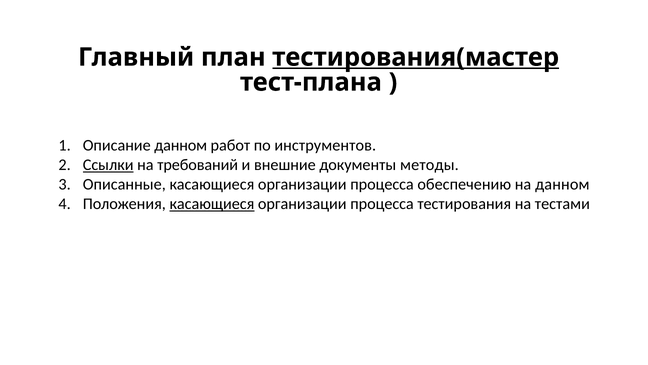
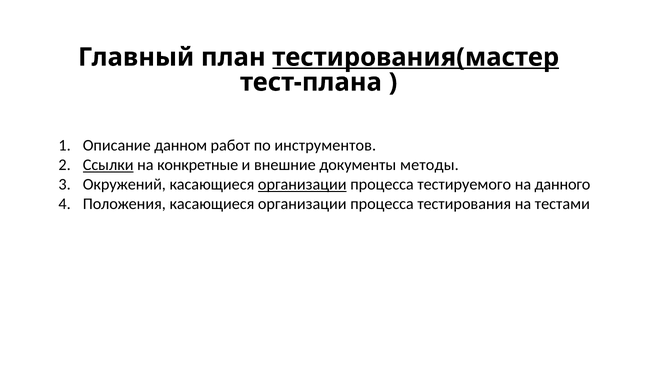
требований: требований -> конкретные (198, 165)
Описанные: Описанные -> Окружений (124, 184)
организации underline: none -> present (302, 184)
обеспечению: обеспечению -> тестируемого (464, 184)
на данном: данном -> данного (563, 184)
касающиеся underline: present -> none (212, 204)
